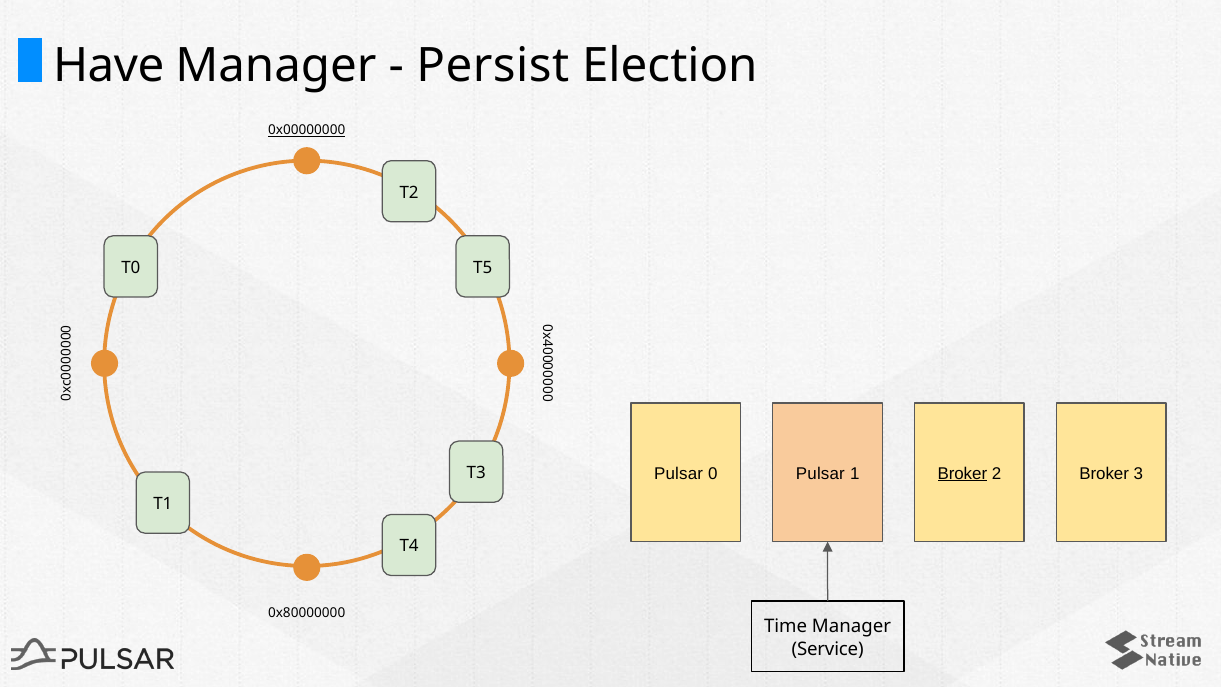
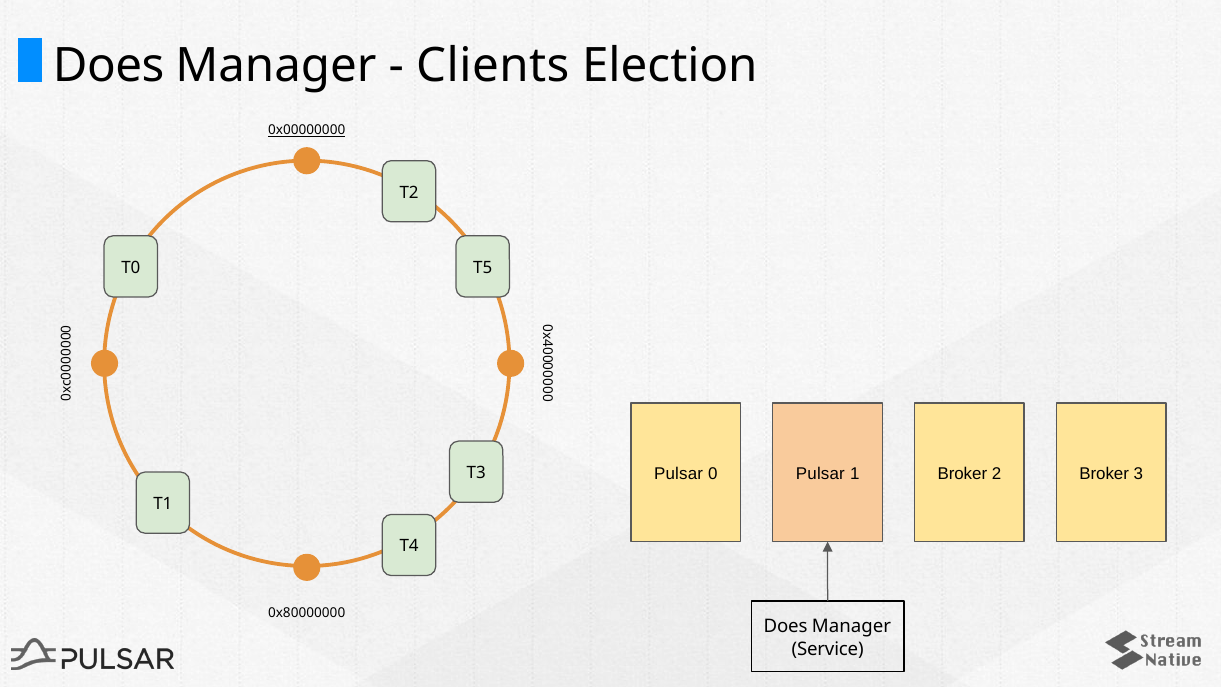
Have: Have -> Does (109, 66)
Persist: Persist -> Clients (493, 66)
Broker underline: present -> none (962, 473)
Time: Time -> Does (786, 626)
